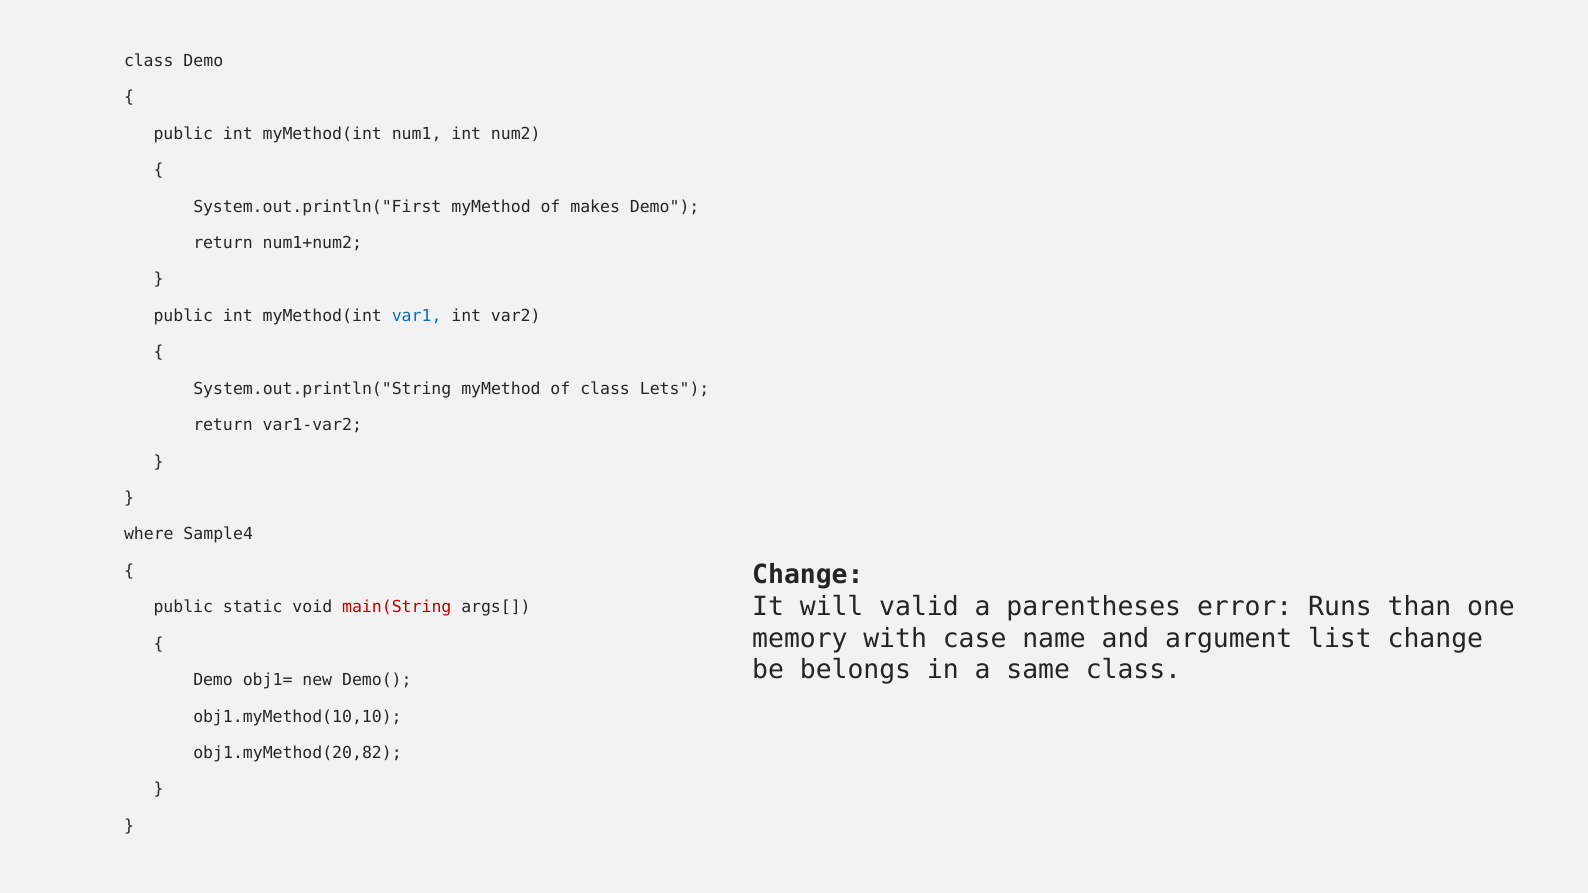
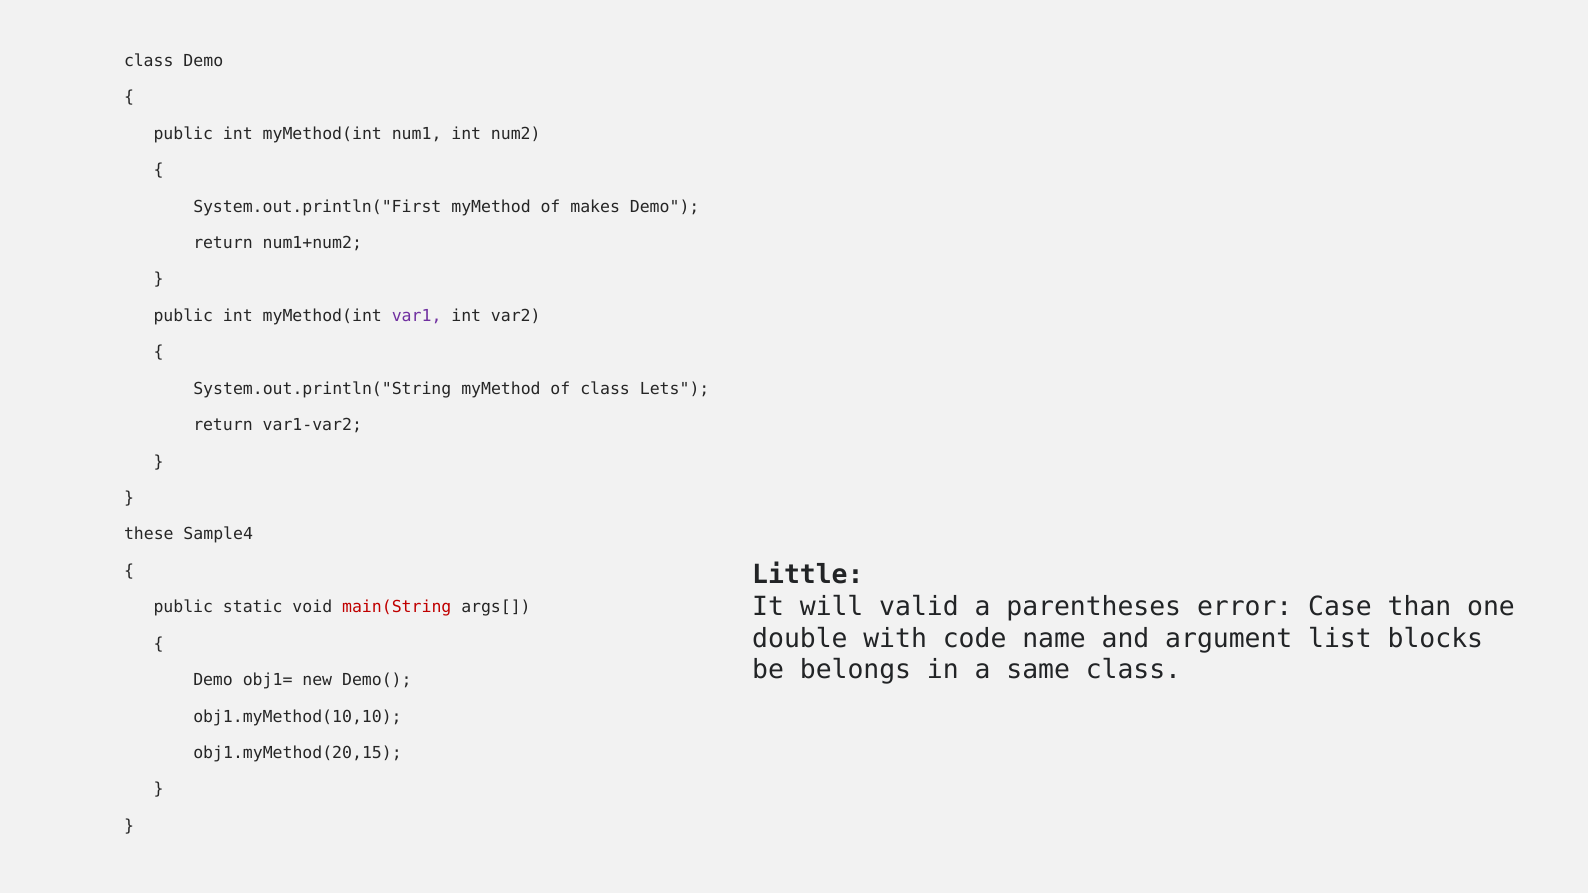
var1 colour: blue -> purple (417, 316)
where: where -> these (149, 535)
Change: Change -> Little (808, 575)
Runs: Runs -> Case (1340, 607)
memory: memory -> double (800, 639)
case: case -> code (975, 639)
list change: change -> blocks (1435, 639)
obj1.myMethod(20,82: obj1.myMethod(20,82 -> obj1.myMethod(20,15 (298, 753)
